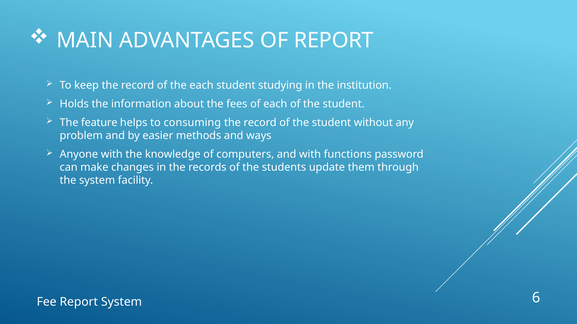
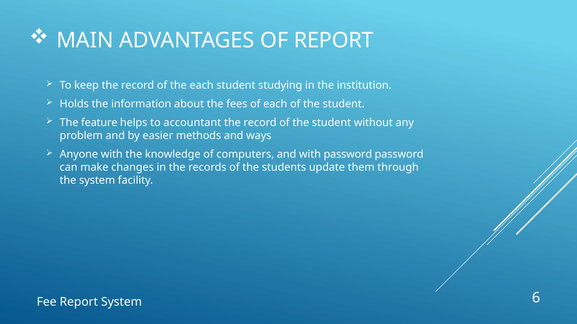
consuming: consuming -> accountant (192, 123)
with functions: functions -> password (348, 155)
